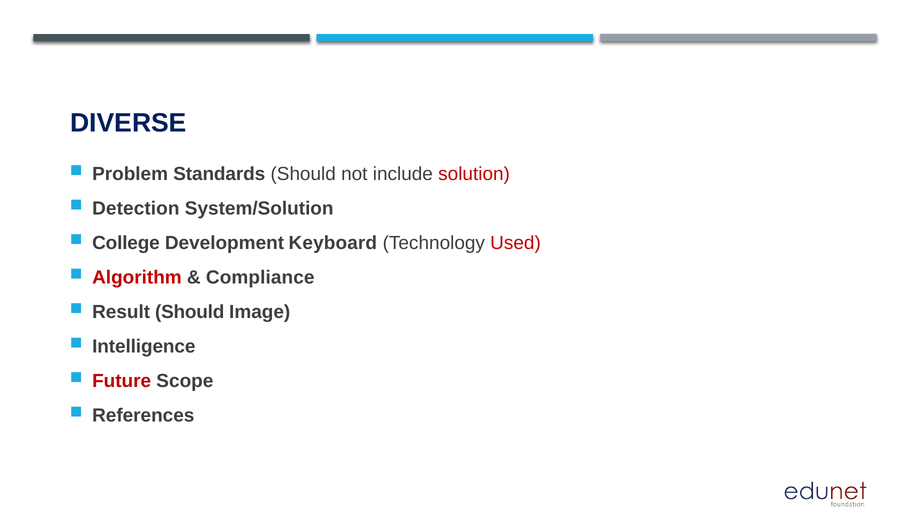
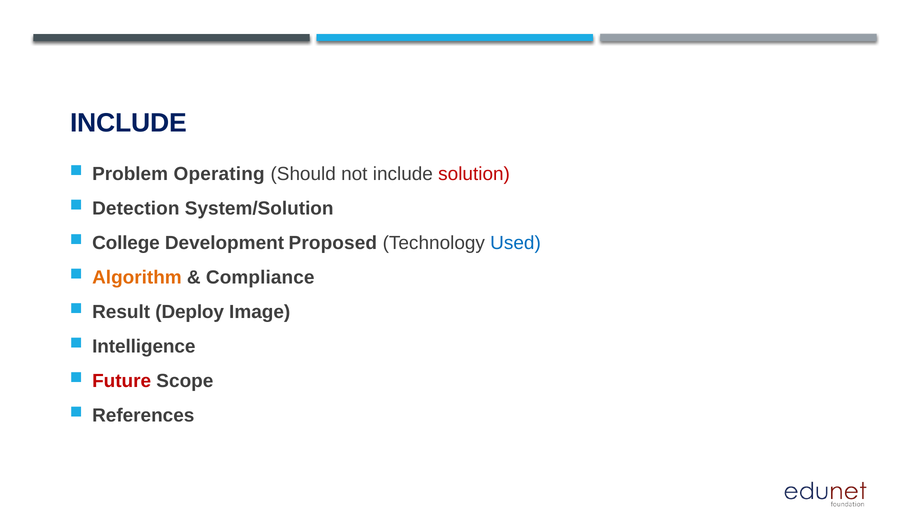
DIVERSE: DIVERSE -> INCLUDE (128, 123)
Standards: Standards -> Operating (219, 174)
Keyboard: Keyboard -> Proposed (333, 243)
Used colour: red -> blue (516, 243)
Algorithm colour: red -> orange (137, 277)
Result Should: Should -> Deploy (190, 312)
